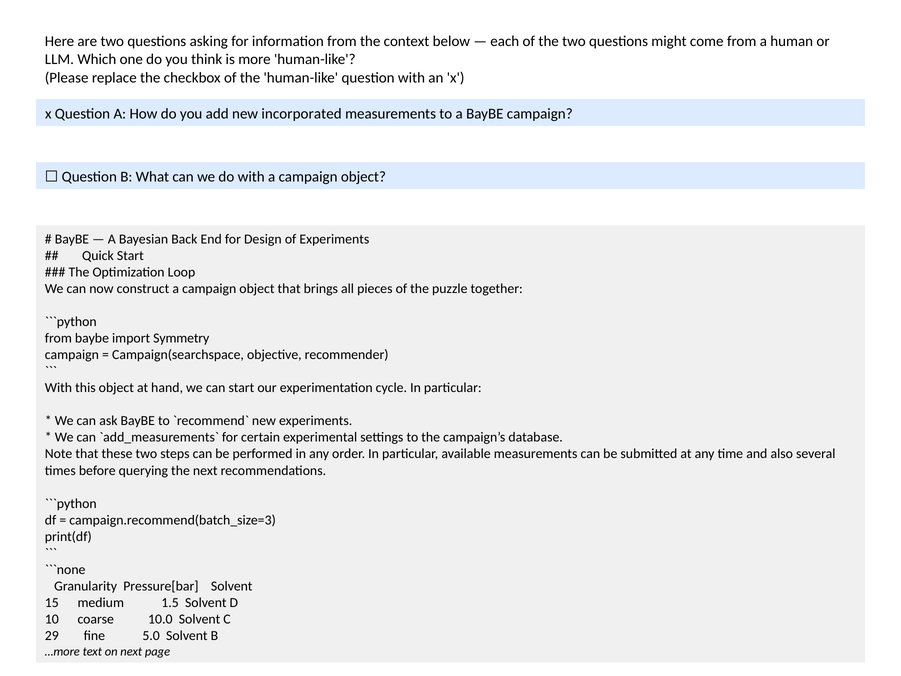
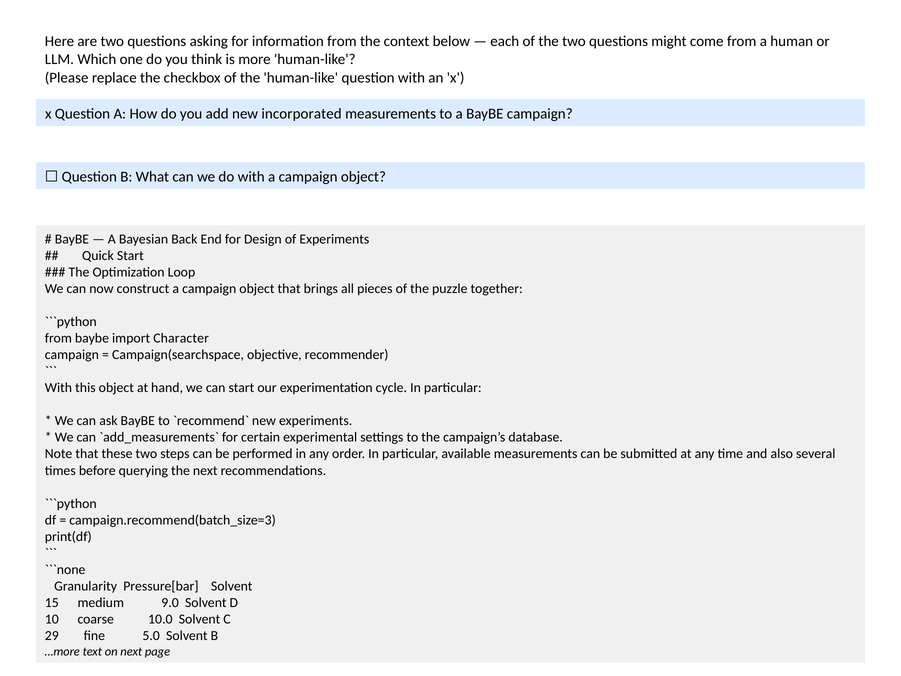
Symmetry: Symmetry -> Character (181, 338)
1.5: 1.5 -> 9.0 (170, 603)
